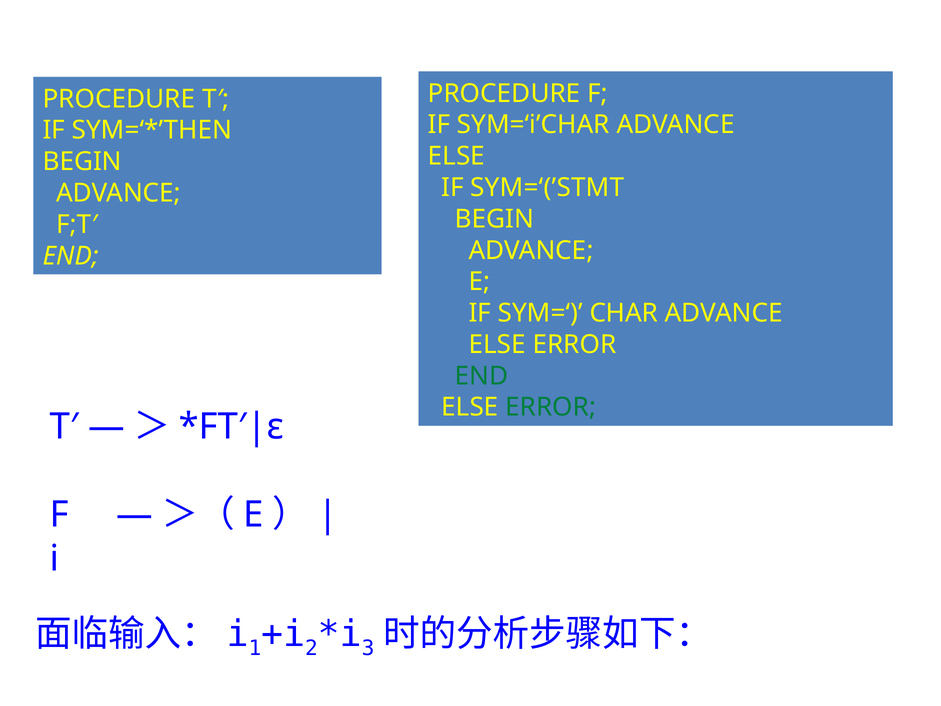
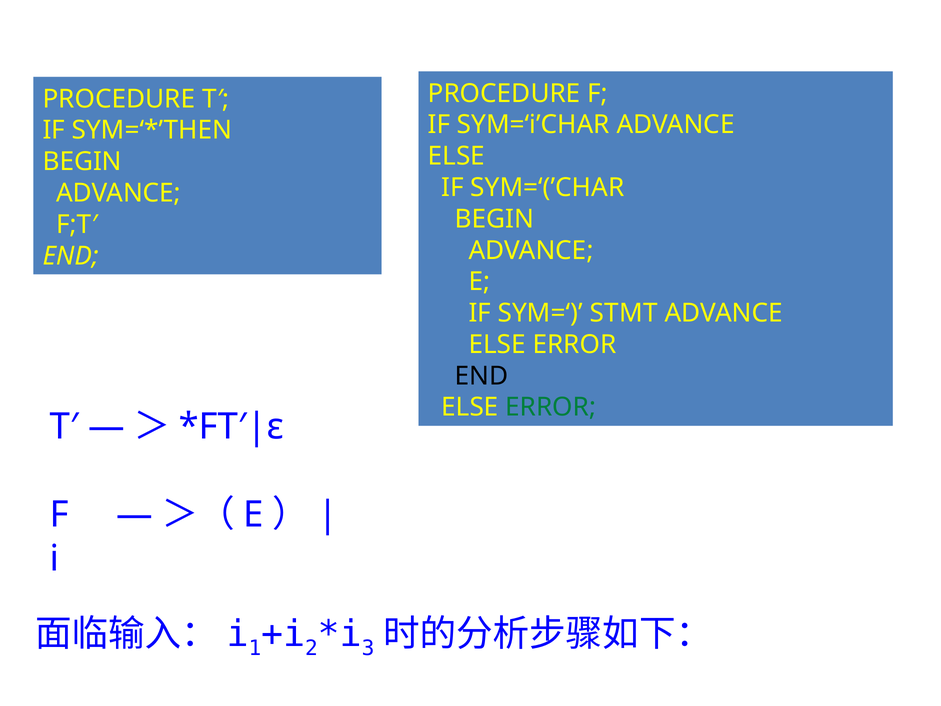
SYM=‘(’STMT: SYM=‘(’STMT -> SYM=‘(’CHAR (547, 188)
CHAR: CHAR -> STMT (624, 313)
END colour: green -> black (482, 376)
